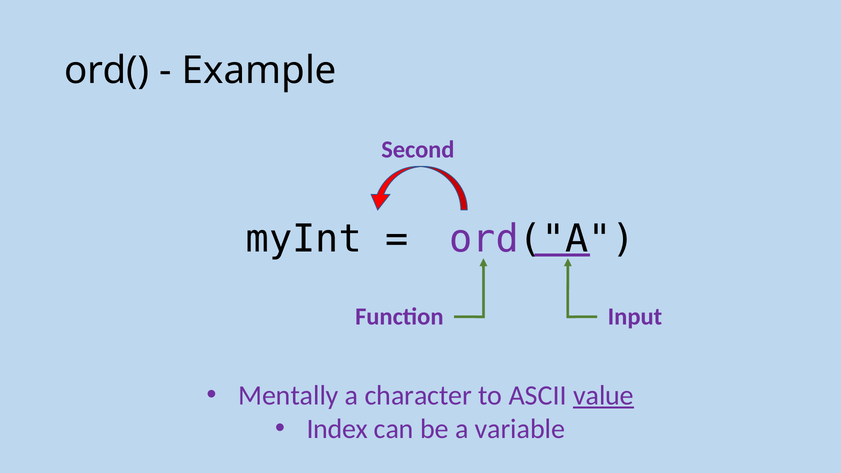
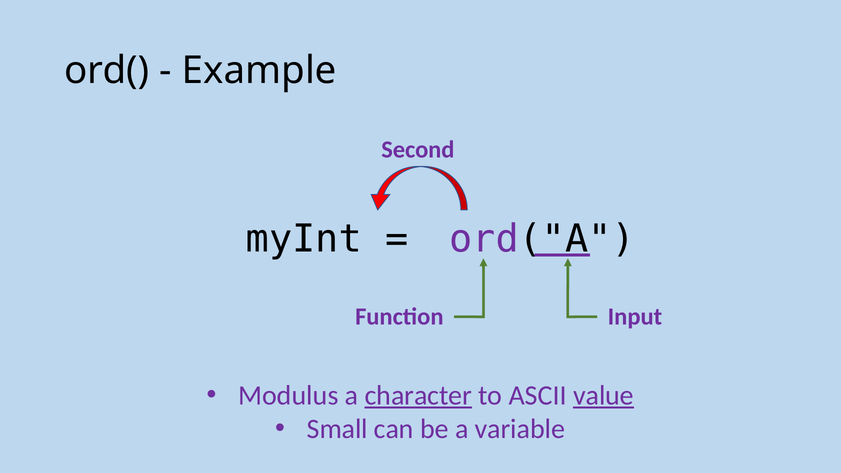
Mentally: Mentally -> Modulus (288, 395)
character underline: none -> present (418, 395)
Index: Index -> Small (337, 429)
